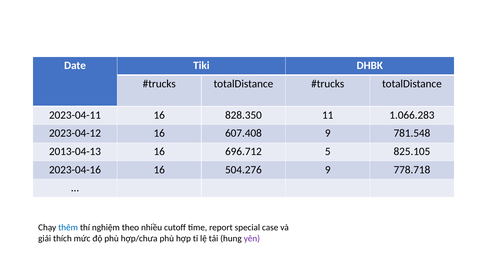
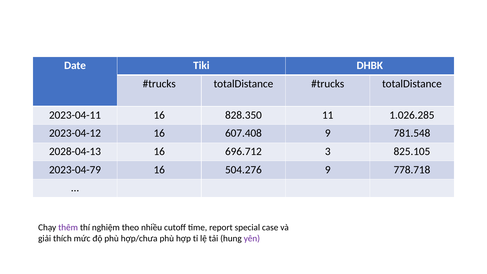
1.066.283: 1.066.283 -> 1.026.285 (412, 115)
2013-04-13: 2013-04-13 -> 2028-04-13 (75, 151)
5: 5 -> 3 (328, 151)
2023-04-16: 2023-04-16 -> 2023-04-79 (75, 170)
thêm colour: blue -> purple (68, 228)
